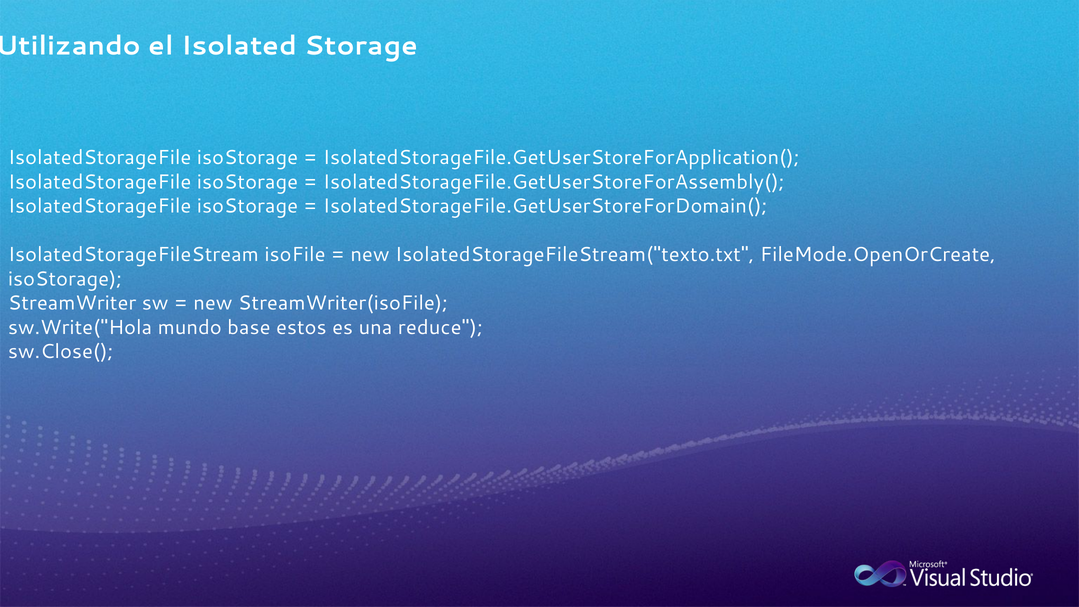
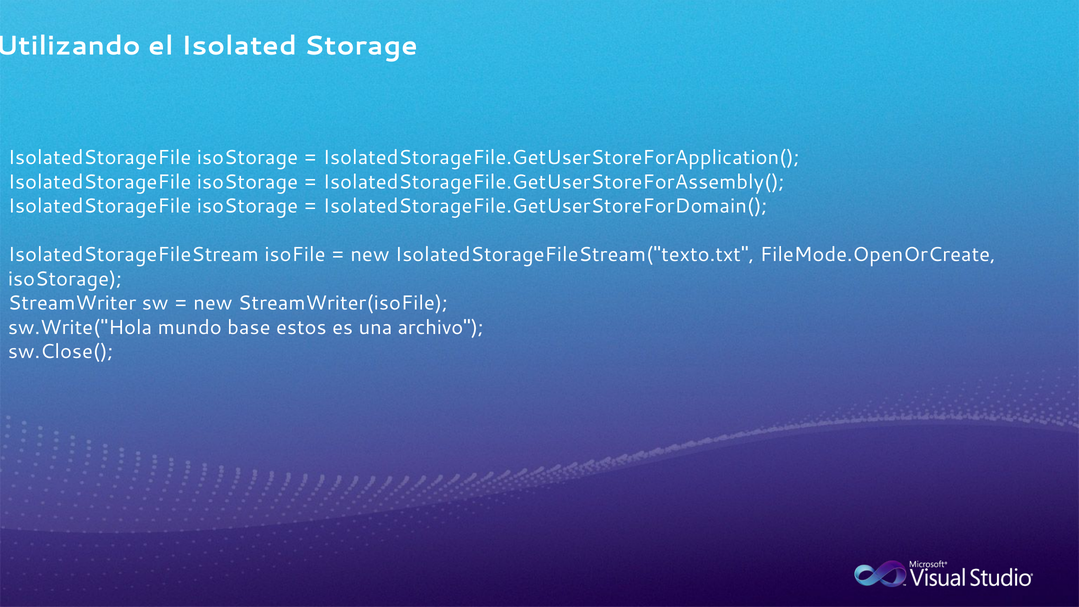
reduce: reduce -> archivo (441, 328)
